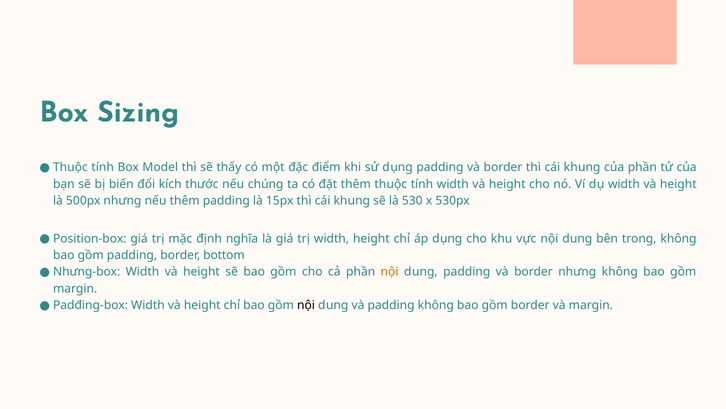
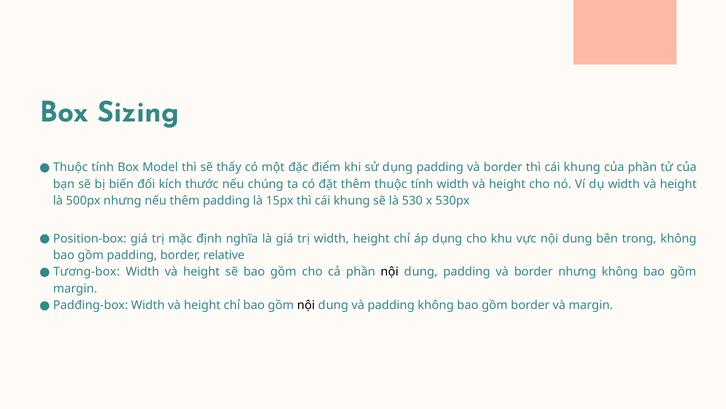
bottom: bottom -> relative (224, 255)
Nhưng-box: Nhưng-box -> Tương-box (87, 272)
nội colour: orange -> black (390, 272)
